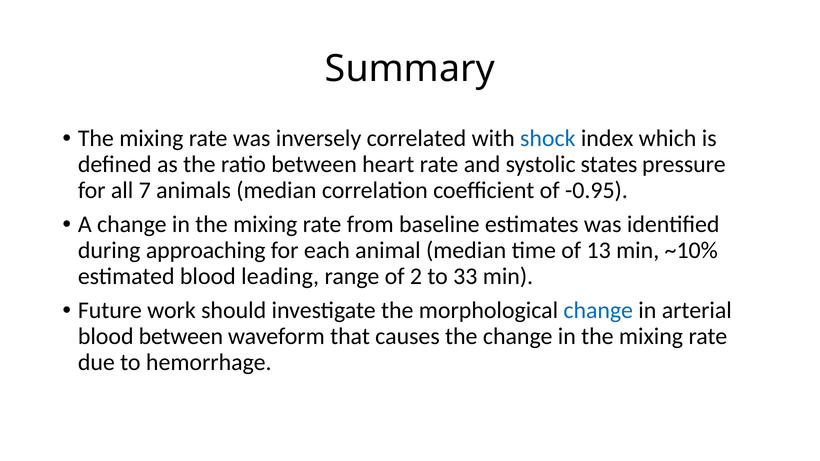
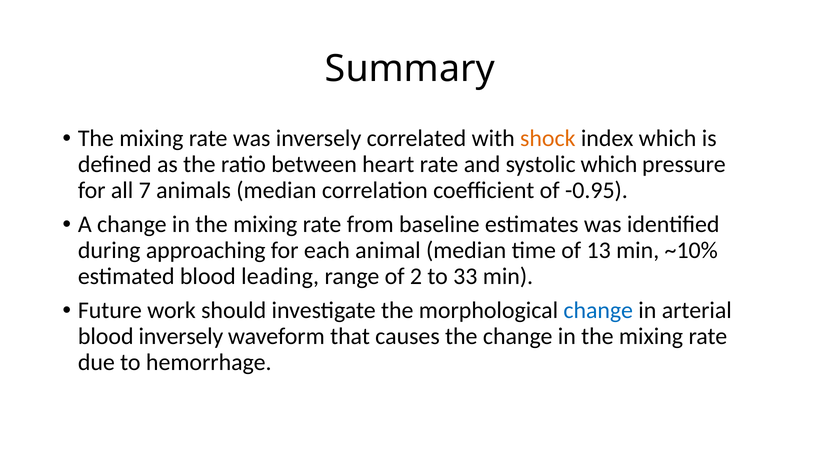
shock colour: blue -> orange (548, 139)
systolic states: states -> which (609, 164)
blood between: between -> inversely (181, 337)
